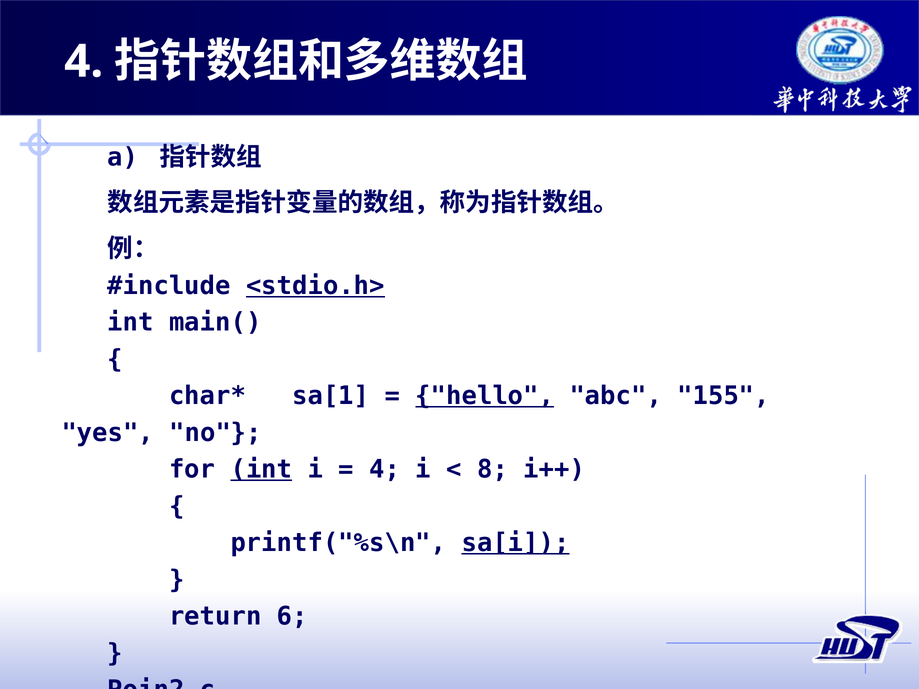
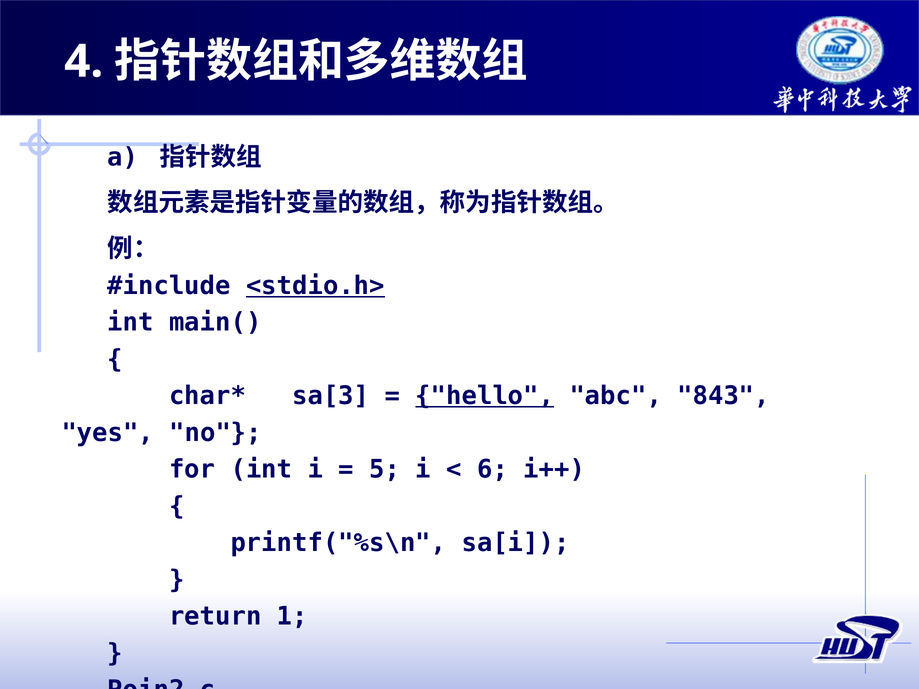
sa[1: sa[1 -> sa[3 (331, 396)
155: 155 -> 843 (724, 396)
int underline: present -> none (261, 470)
4: 4 -> 5 (385, 470)
8: 8 -> 6 (492, 470)
sa[i underline: present -> none (516, 543)
6: 6 -> 1 (292, 617)
